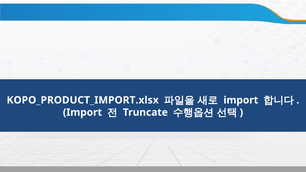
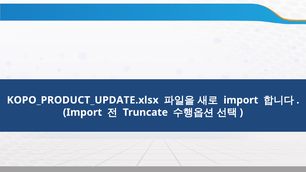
KOPO_PRODUCT_IMPORT.xlsx: KOPO_PRODUCT_IMPORT.xlsx -> KOPO_PRODUCT_UPDATE.xlsx (83, 100)
